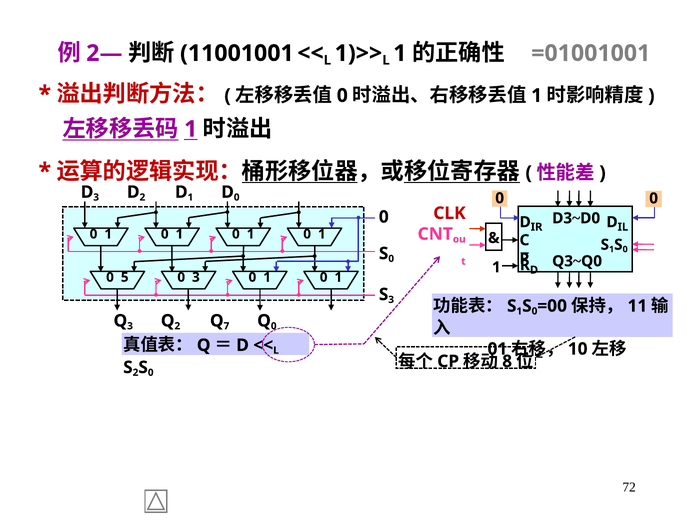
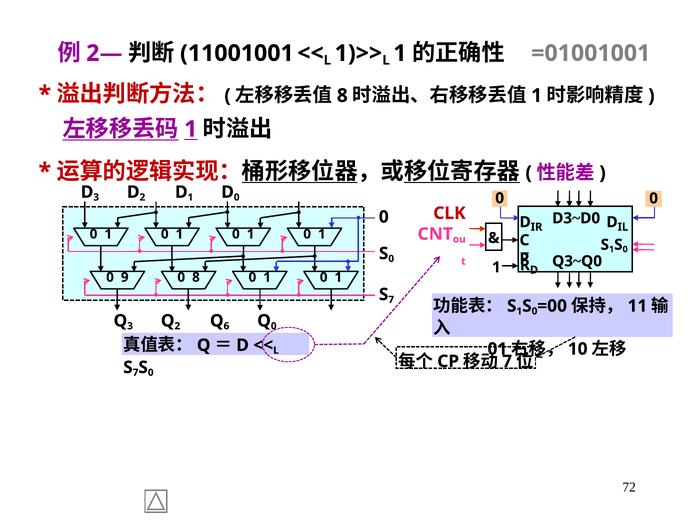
0: 0 -> 8 (342, 96)
5: 5 -> 9 (125, 277)
0 3: 3 -> 8 (196, 277)
3: 3 -> 7 (391, 300)
7: 7 -> 6 (226, 326)
8: 8 -> 7 (507, 362)
2: 2 -> 7 (136, 373)
